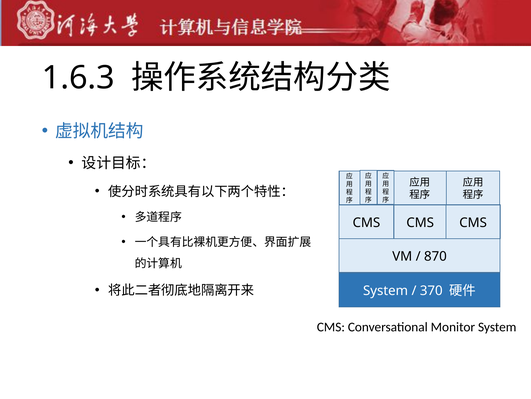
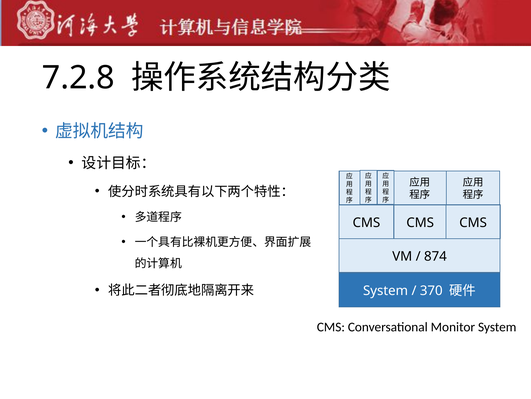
1.6.3: 1.6.3 -> 7.2.8 (78, 78)
870: 870 -> 874 (435, 256)
